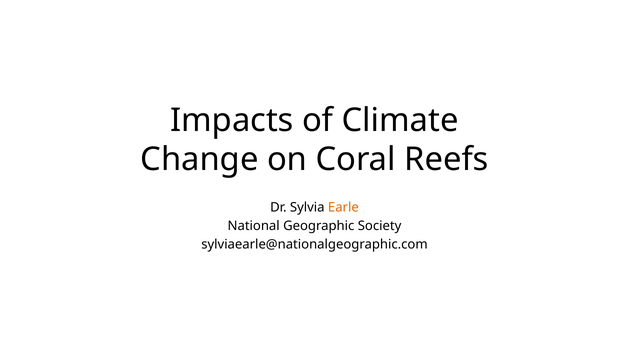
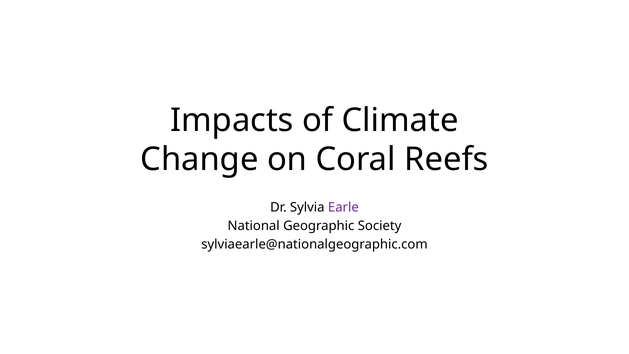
Earle colour: orange -> purple (343, 208)
